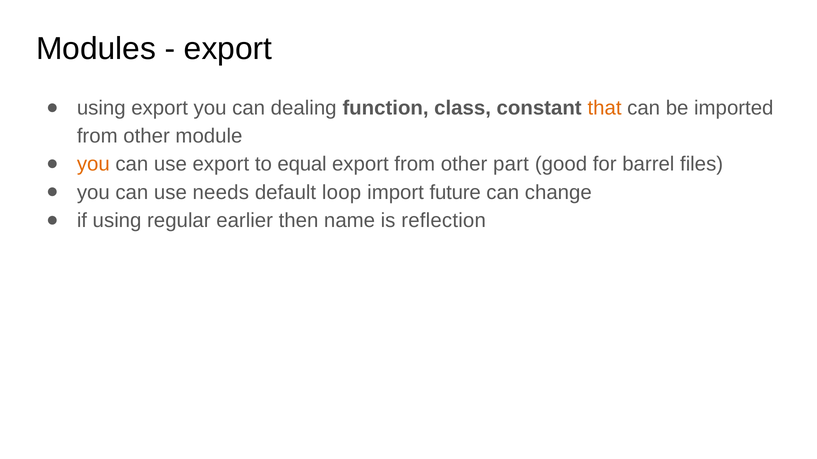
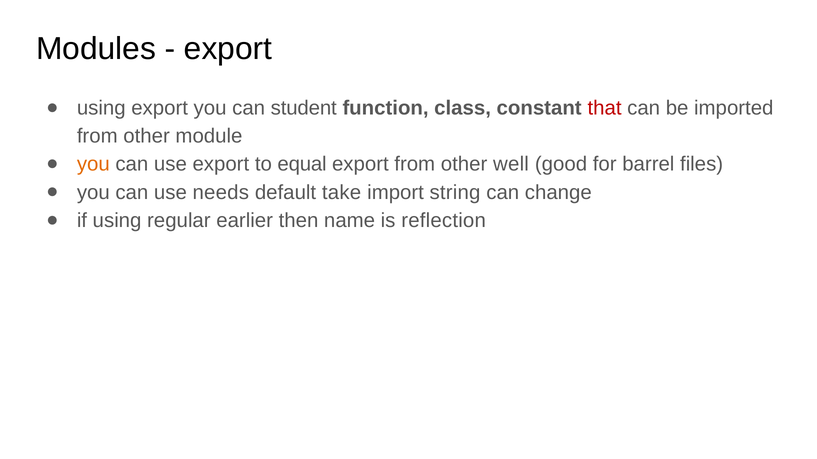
dealing: dealing -> student (304, 108)
that colour: orange -> red (605, 108)
part: part -> well (511, 164)
loop: loop -> take (342, 193)
future: future -> string (455, 193)
